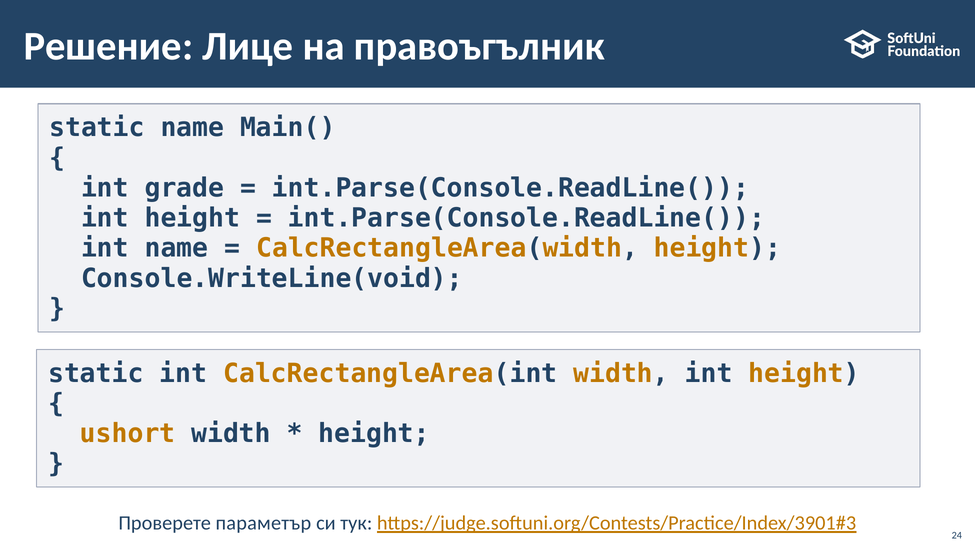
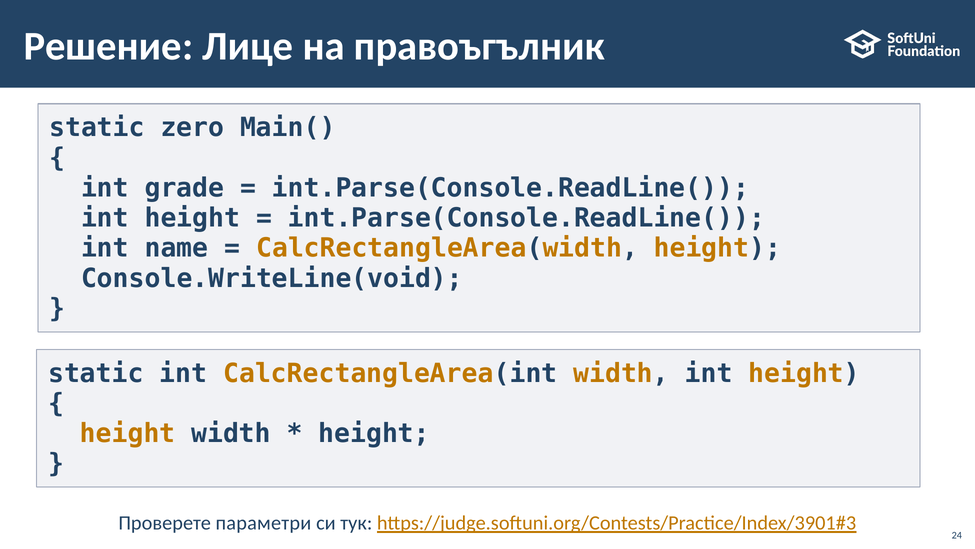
static name: name -> zero (192, 128)
ushort: ushort -> height (128, 433)
параметър: параметър -> параметри (263, 523)
